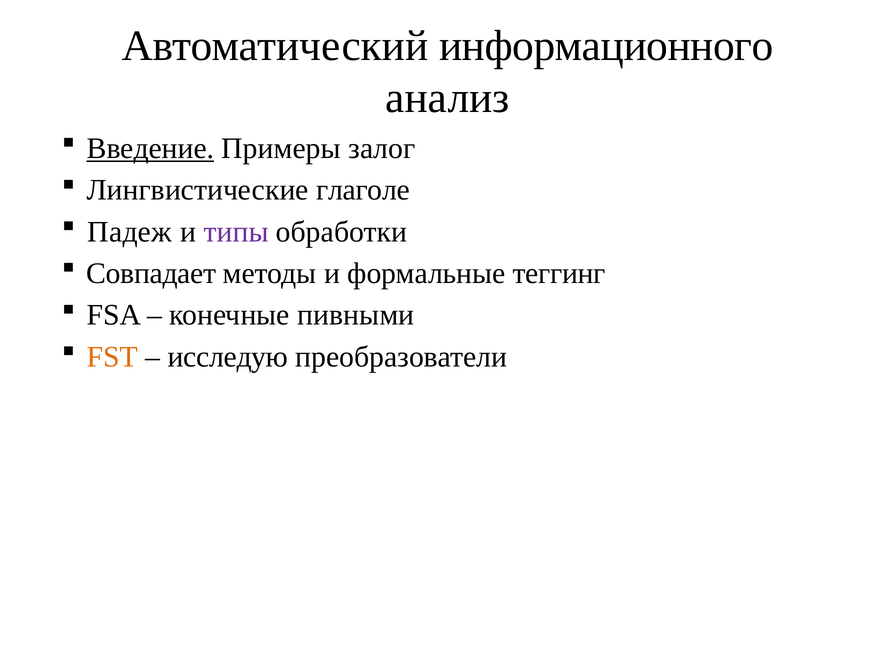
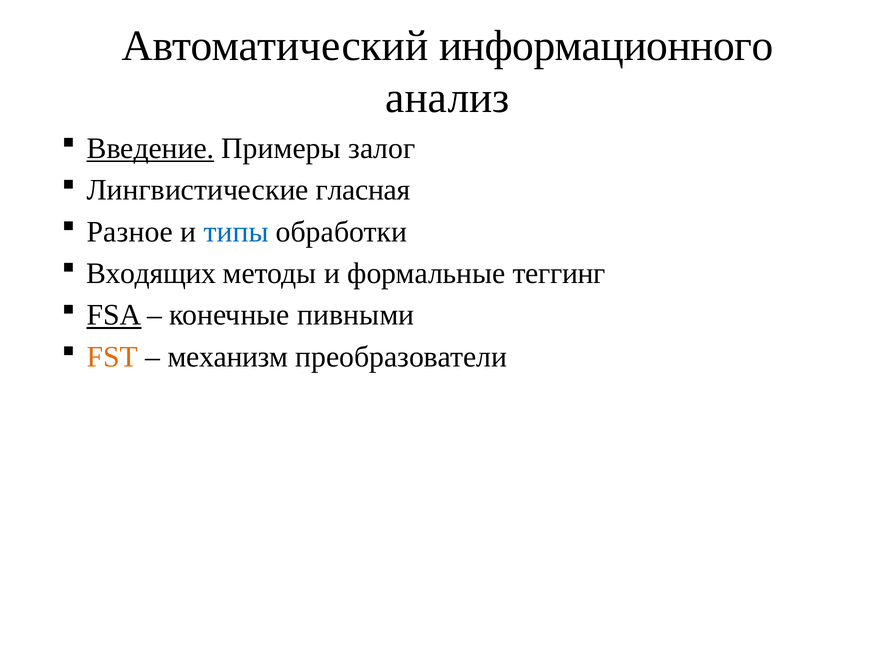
глаголе: глаголе -> гласная (363, 190)
Падеж: Падеж -> Разное (130, 232)
типы colour: purple -> blue (236, 232)
Совпадает: Совпадает -> Входящих (151, 273)
FSA underline: none -> present (114, 315)
исследую: исследую -> механизм (228, 357)
